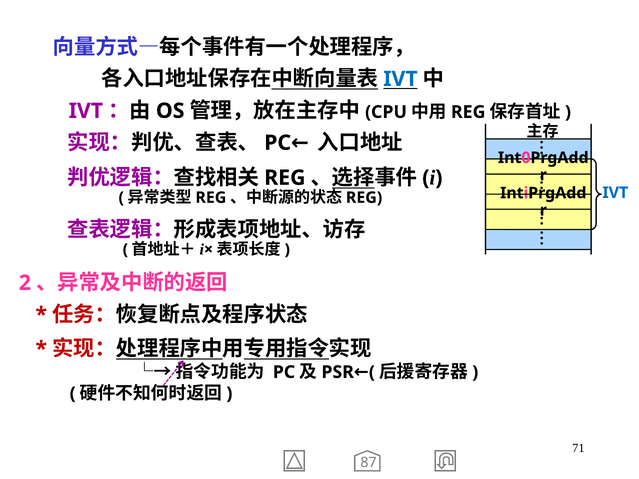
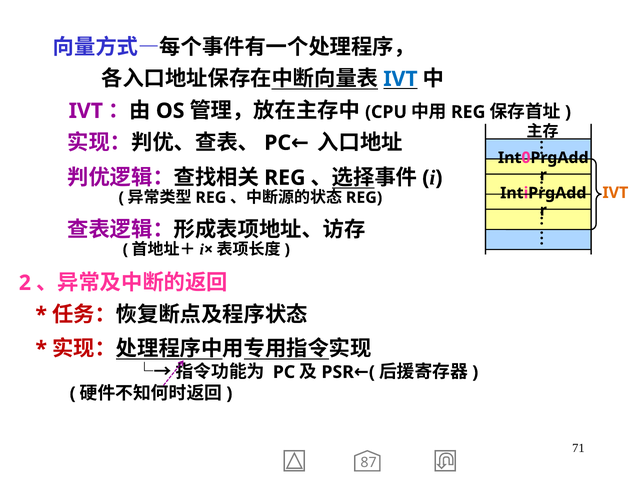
IVT colour: blue -> orange (615, 193)
